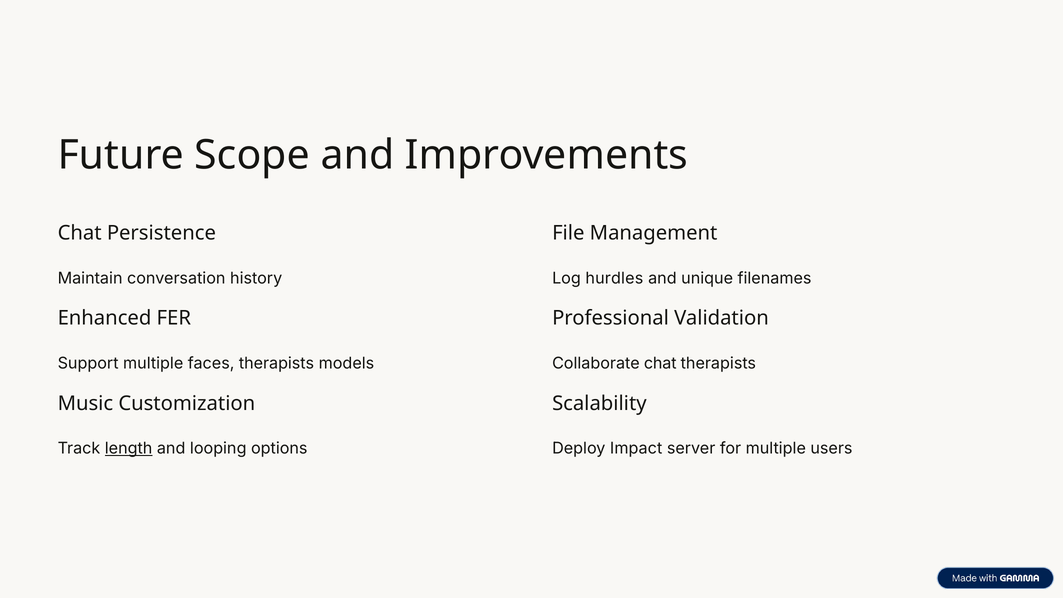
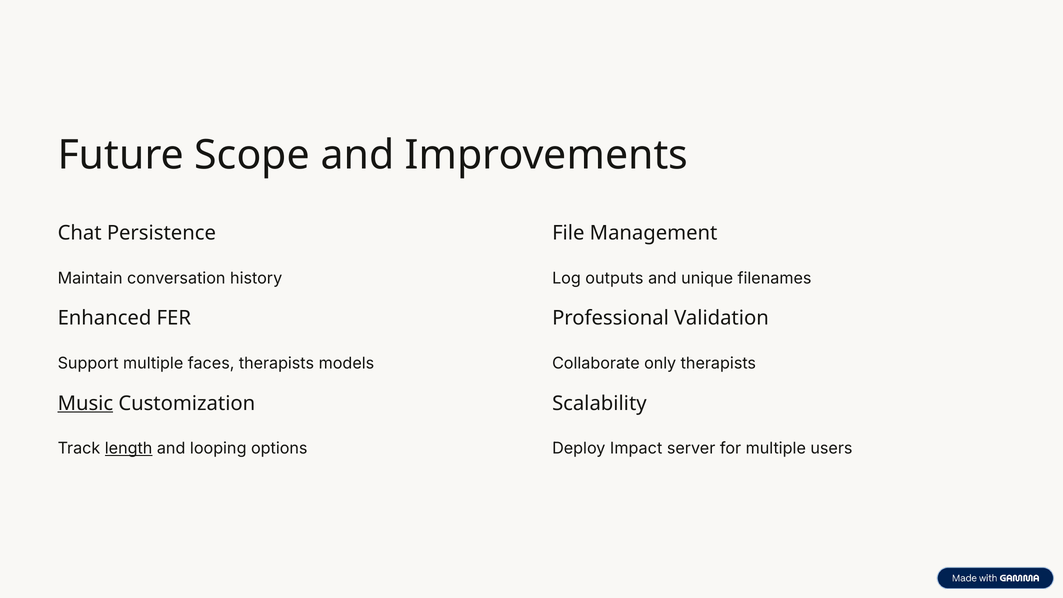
hurdles: hurdles -> outputs (614, 278)
Collaborate chat: chat -> only (660, 364)
Music underline: none -> present (85, 403)
